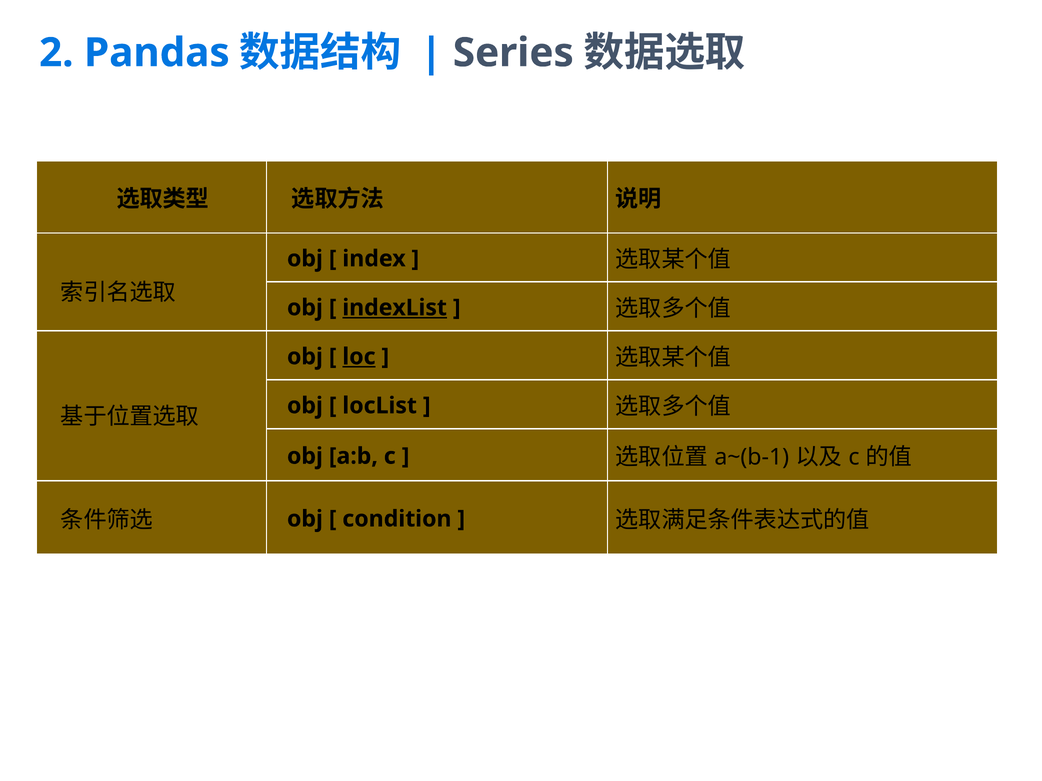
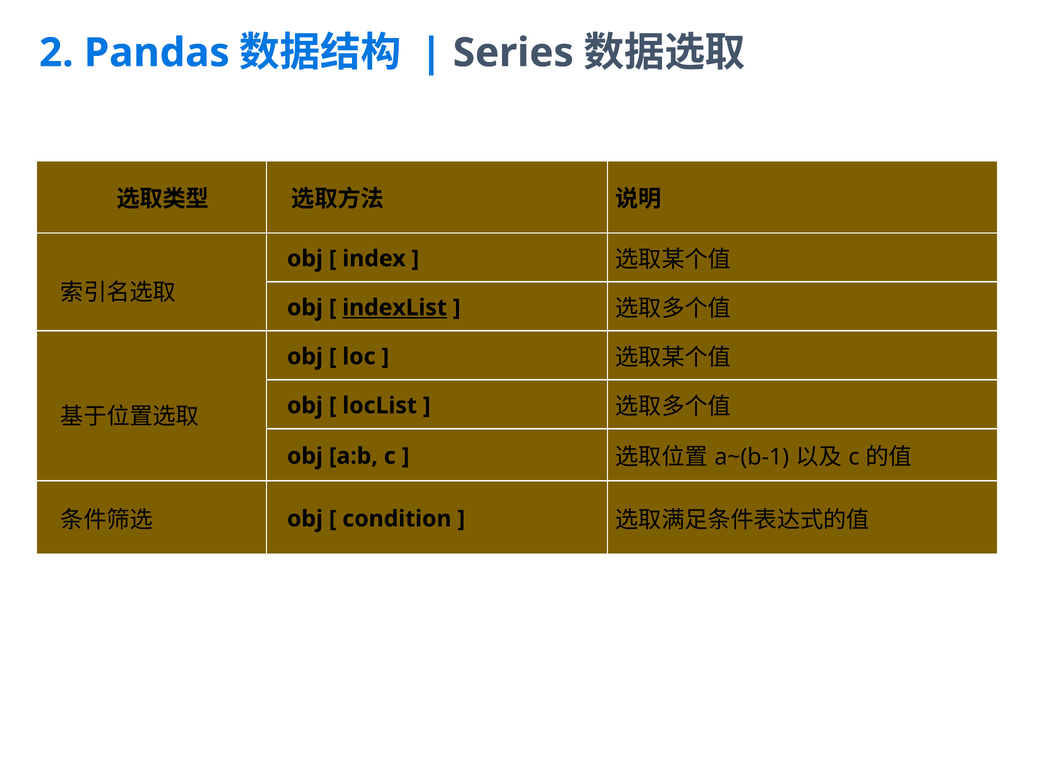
loc underline: present -> none (359, 357)
